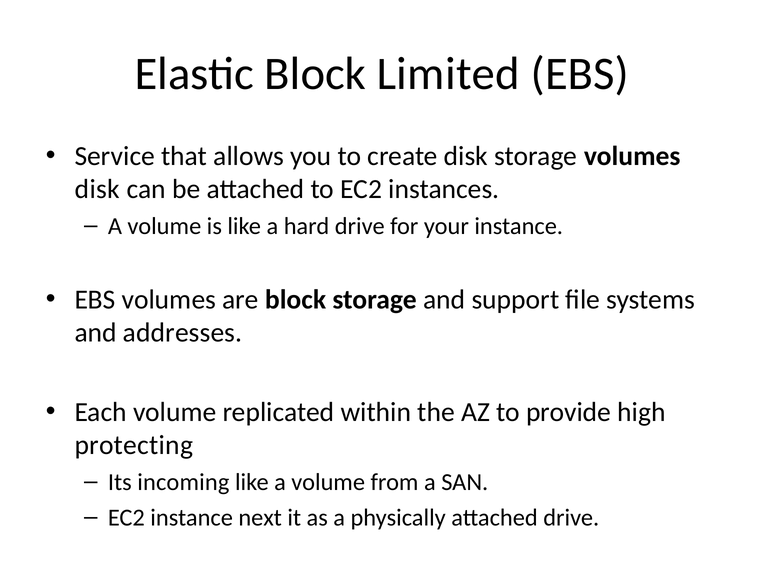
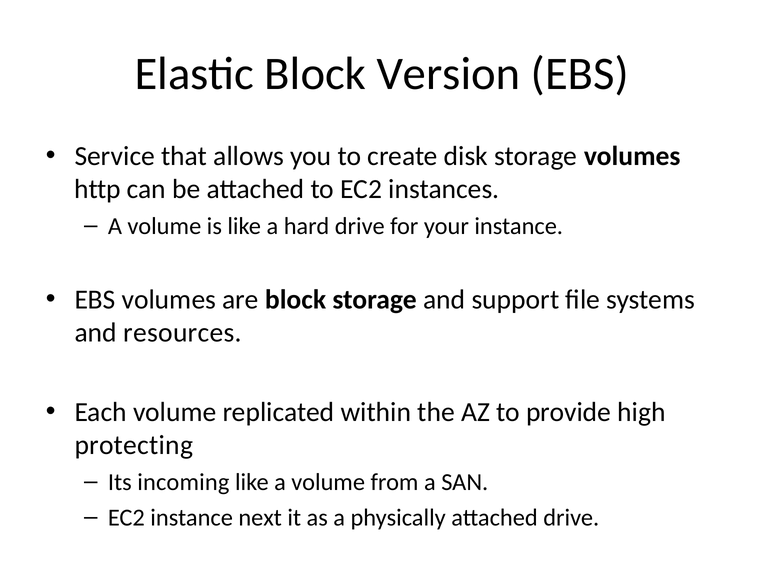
Limited: Limited -> Version (448, 74)
disk: disk -> http (98, 189)
addresses: addresses -> resources (183, 333)
